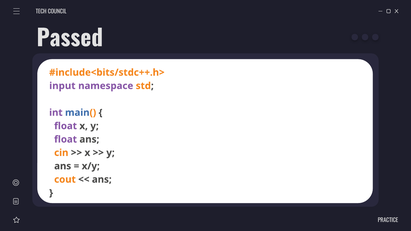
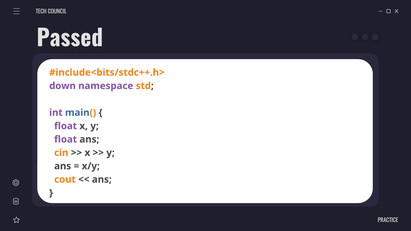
input: input -> down (62, 86)
